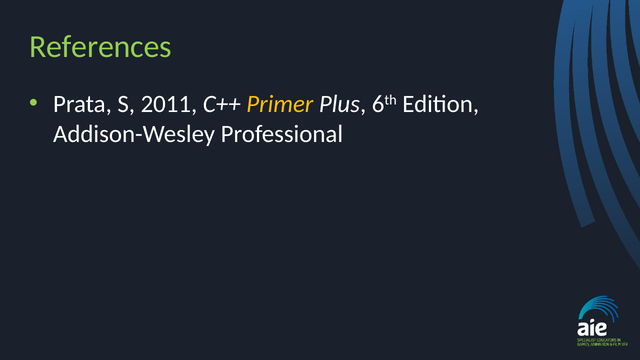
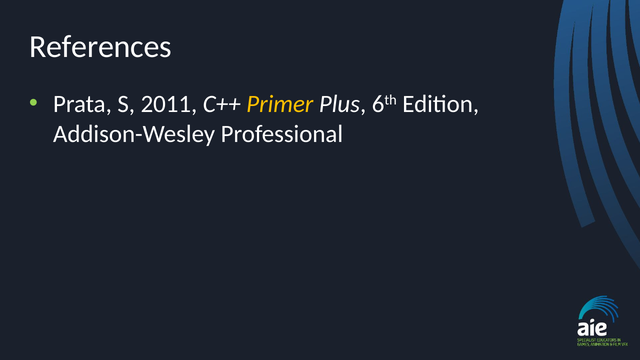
References colour: light green -> white (101, 47)
